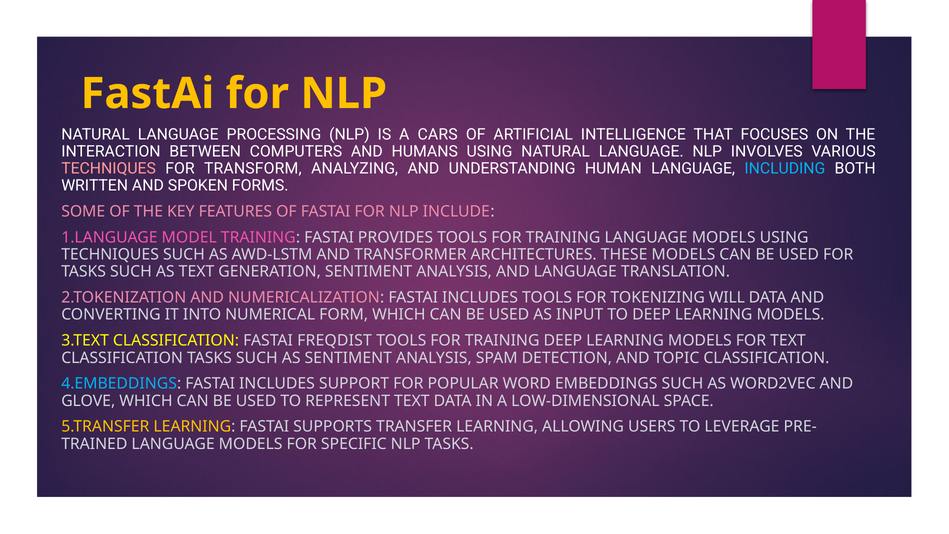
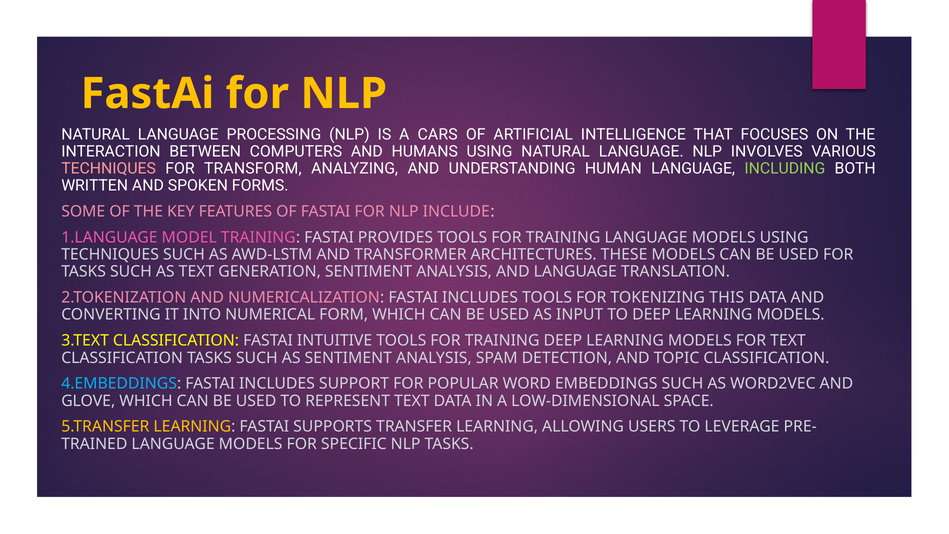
INCLUDING colour: light blue -> light green (785, 169)
WILL: WILL -> THIS (727, 298)
FREQDIST: FREQDIST -> INTUITIVE (335, 341)
